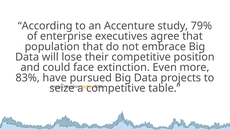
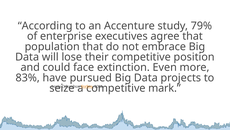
table: table -> mark (165, 88)
